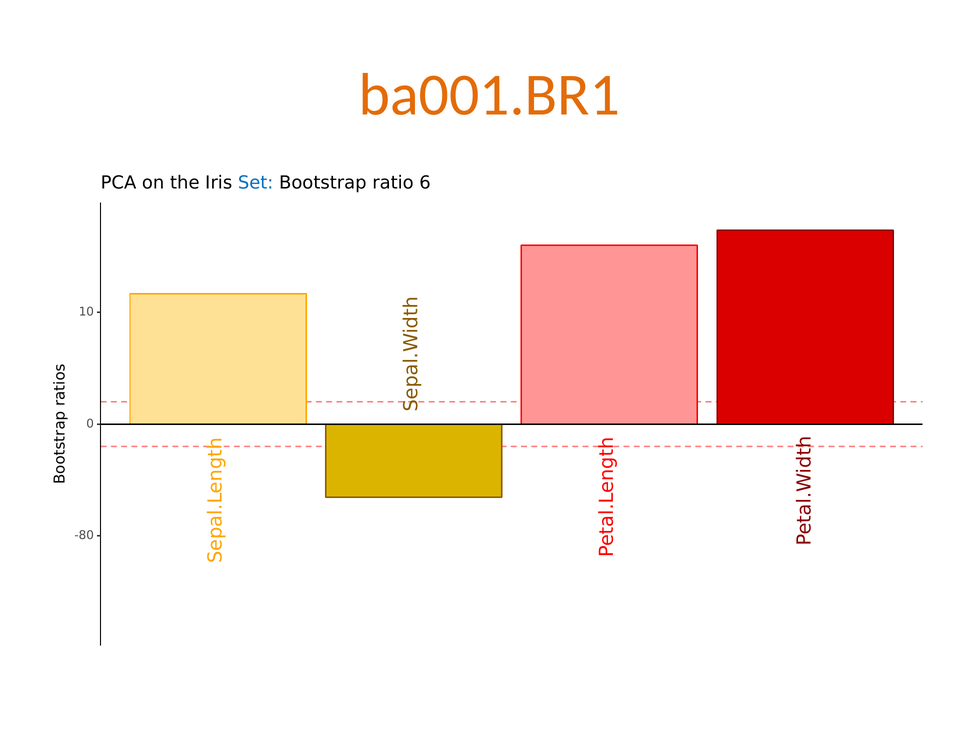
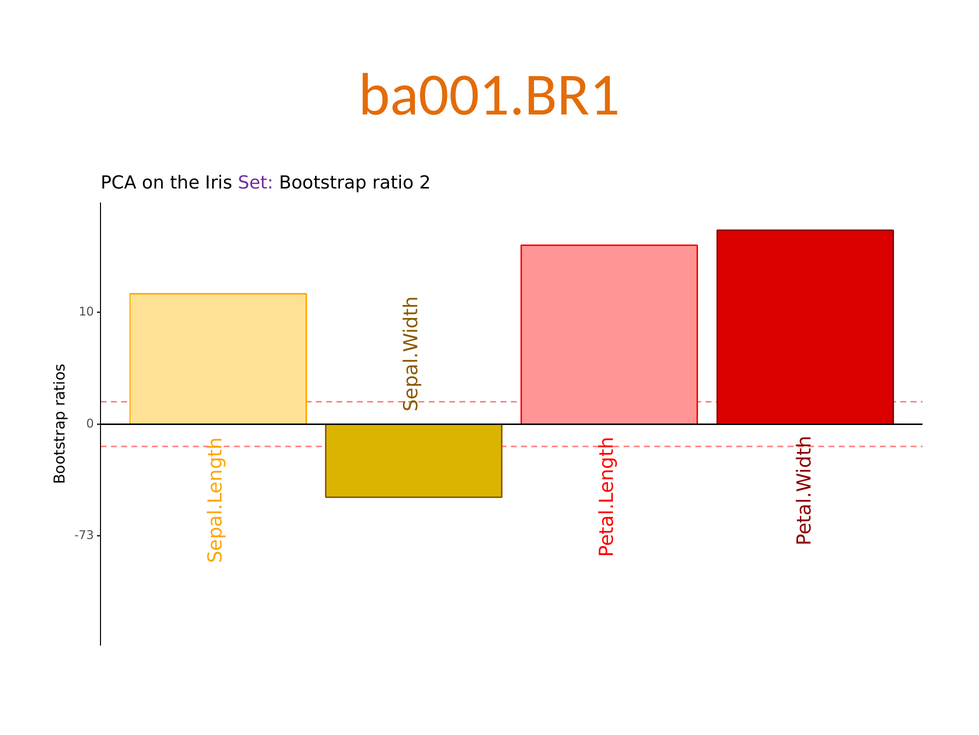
Set colour: blue -> purple (256, 183)
6: 6 -> 2 (425, 183)
-80: -80 -> -73 (84, 535)
